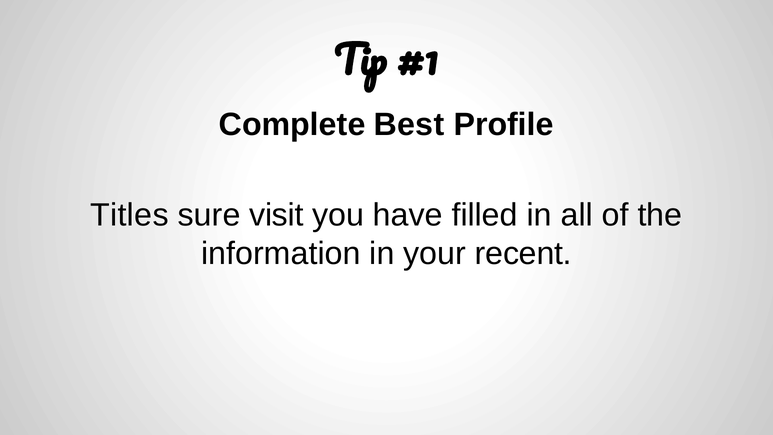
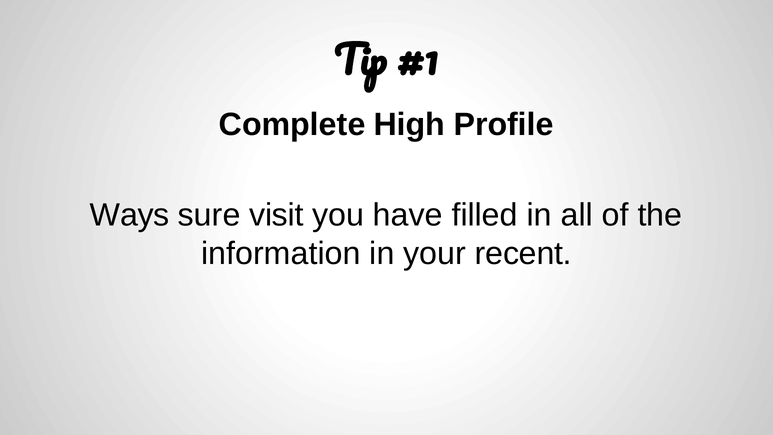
Best: Best -> High (409, 125)
Titles: Titles -> Ways (130, 215)
